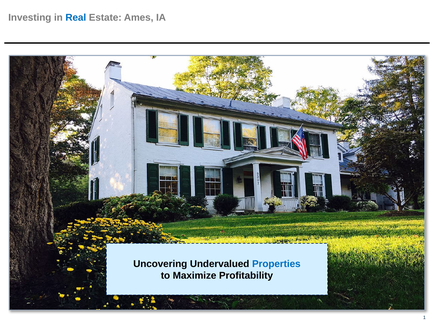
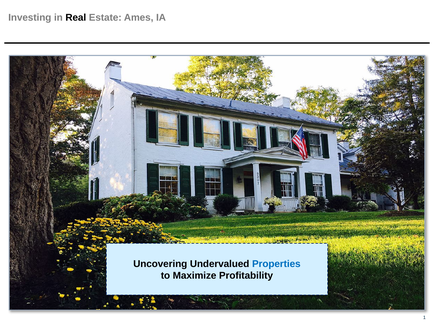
Real colour: blue -> black (76, 18)
